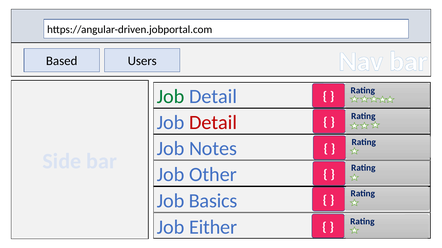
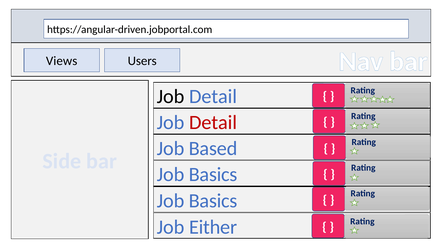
Based: Based -> Views (62, 61)
Job colour: green -> black (171, 97)
Notes: Notes -> Based (213, 149)
Other: Other -> Basics (213, 175)
